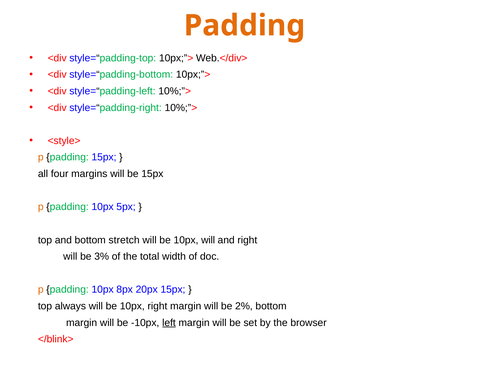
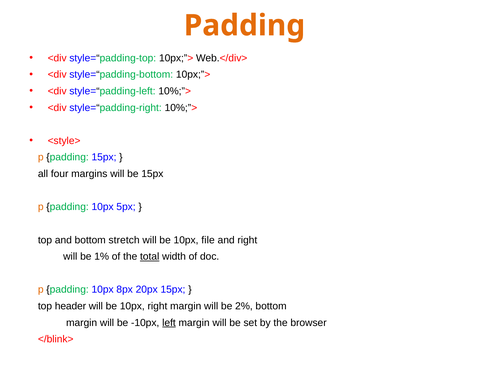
10px will: will -> file (208, 241)
3%: 3% -> 1% (102, 257)
total underline: none -> present (150, 257)
always: always -> header (70, 307)
